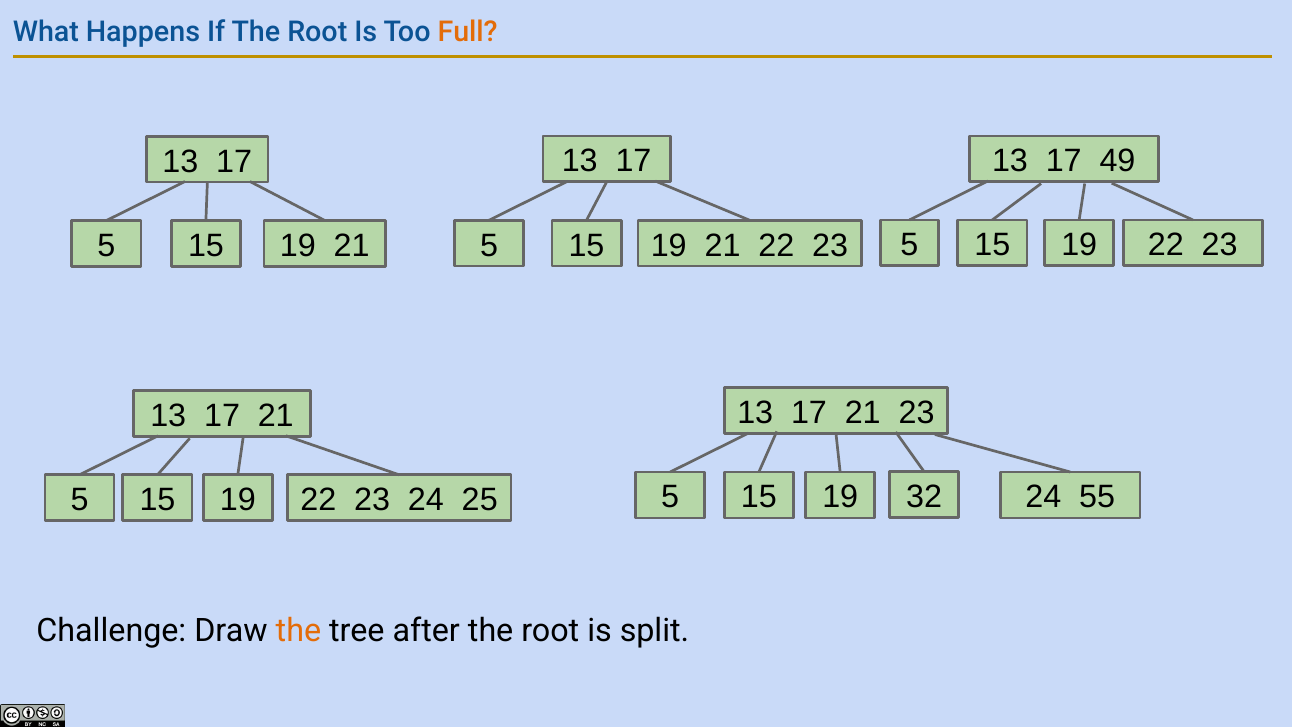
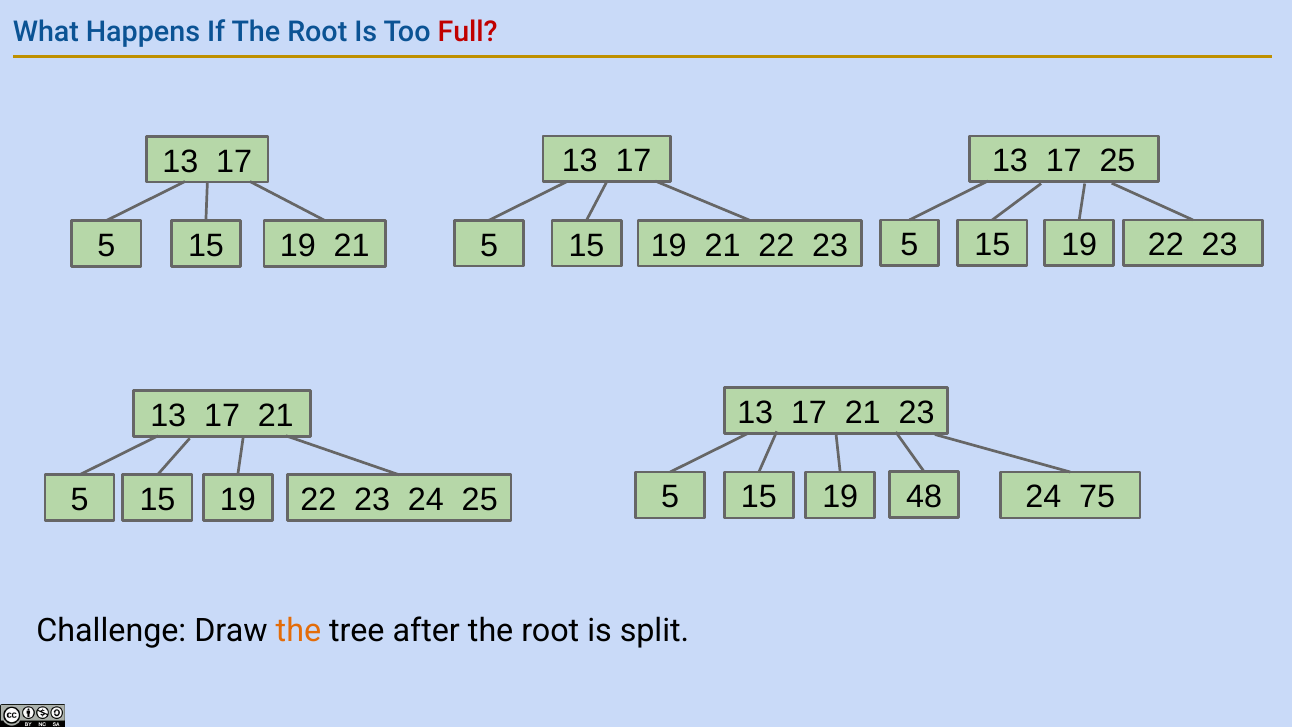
Full colour: orange -> red (468, 32)
17 49: 49 -> 25 (1118, 161)
32: 32 -> 48 (924, 497)
55: 55 -> 75 (1097, 497)
